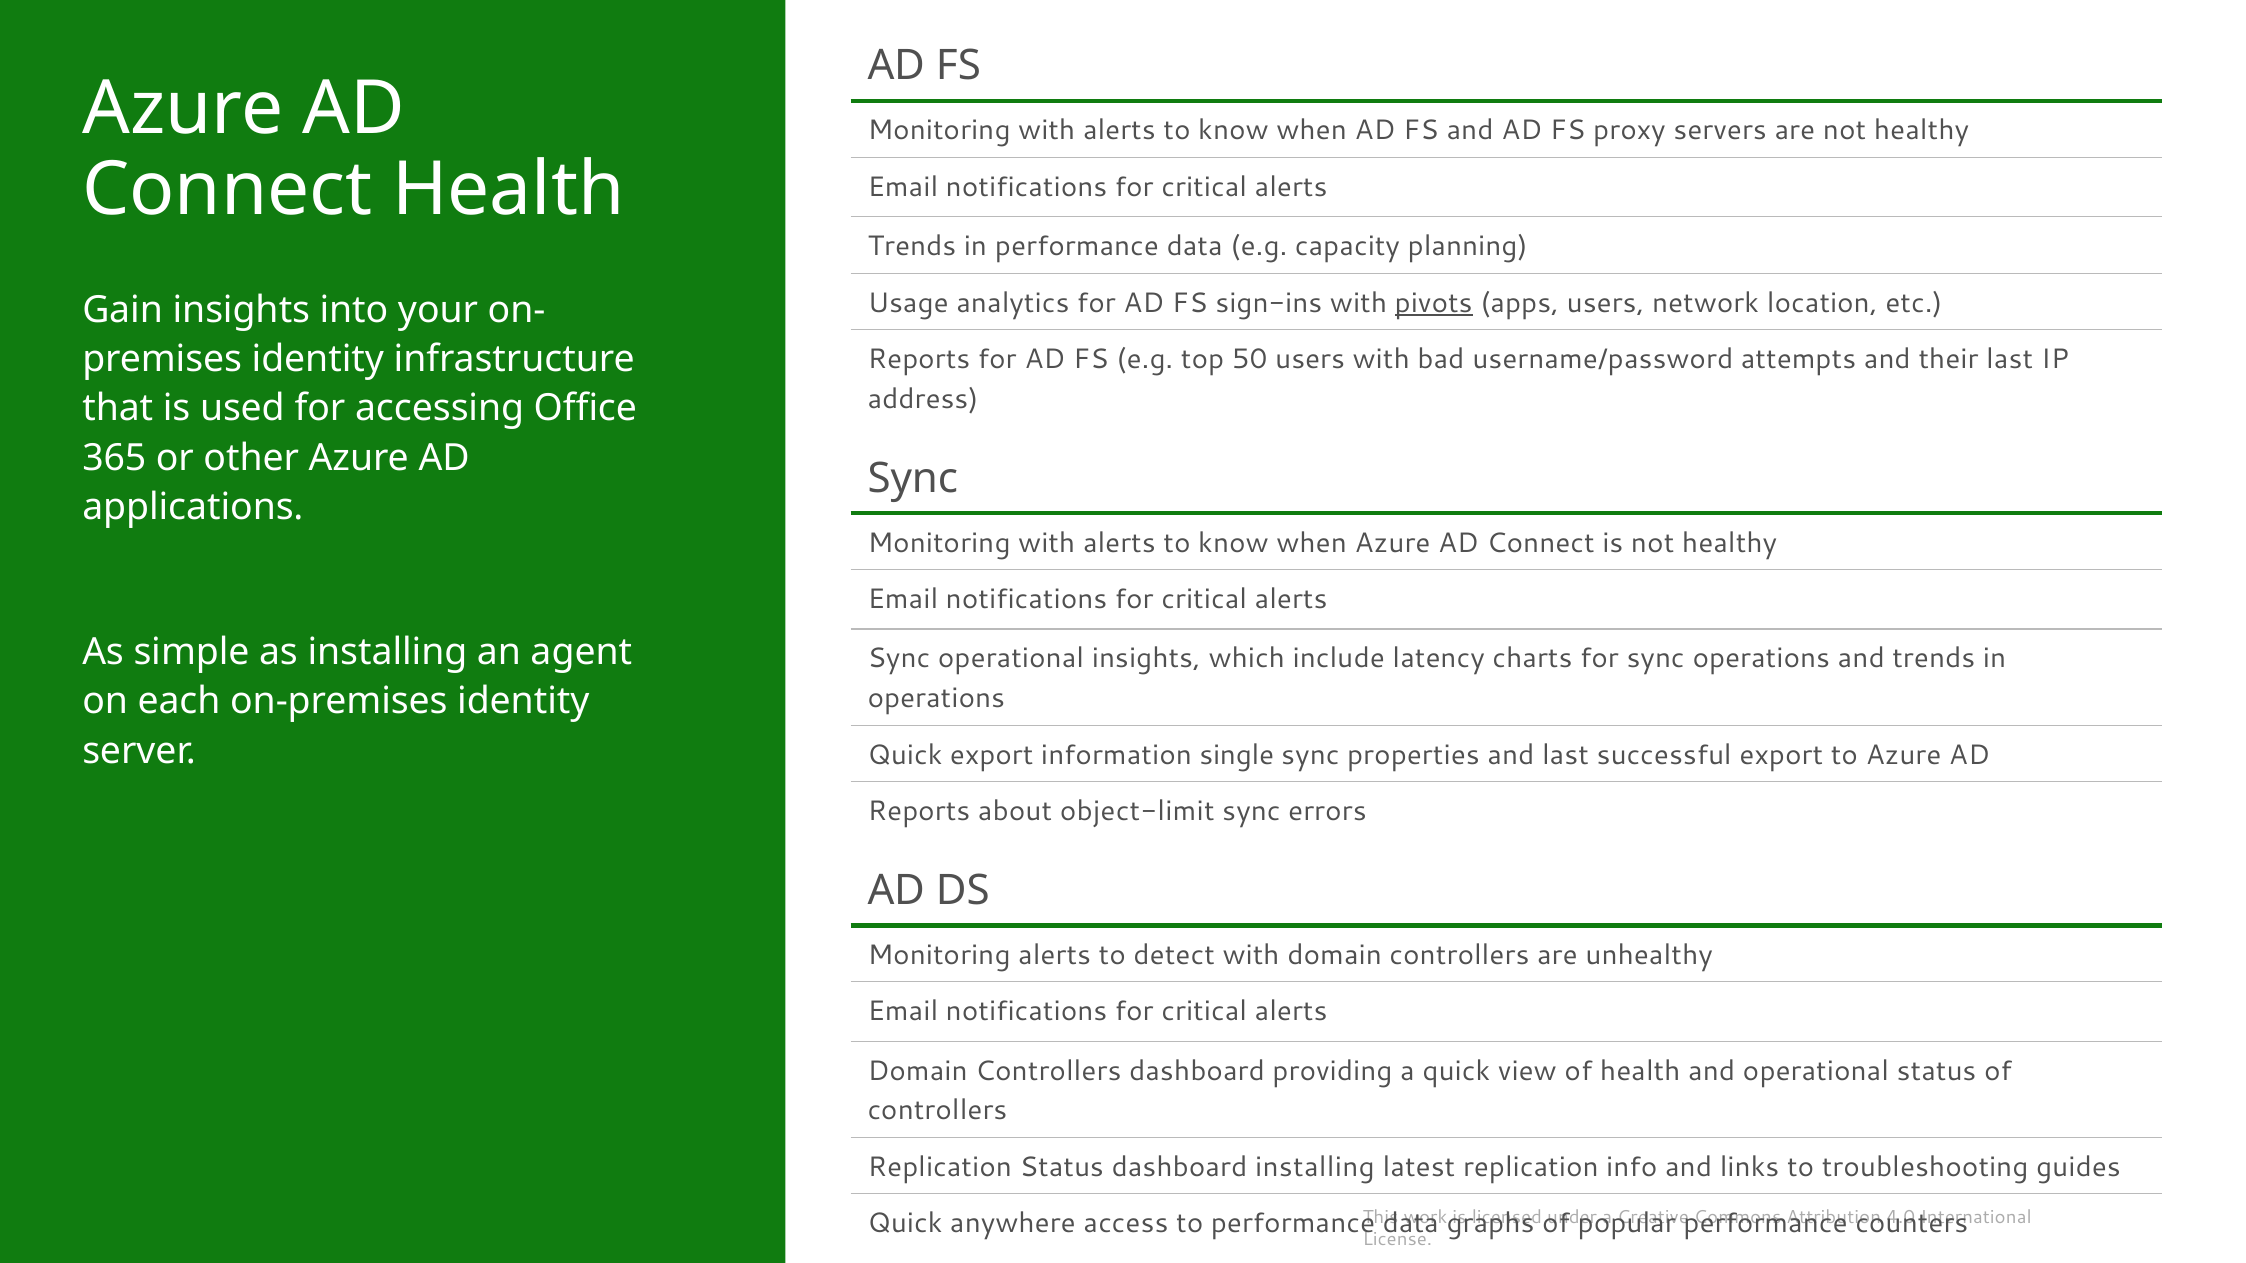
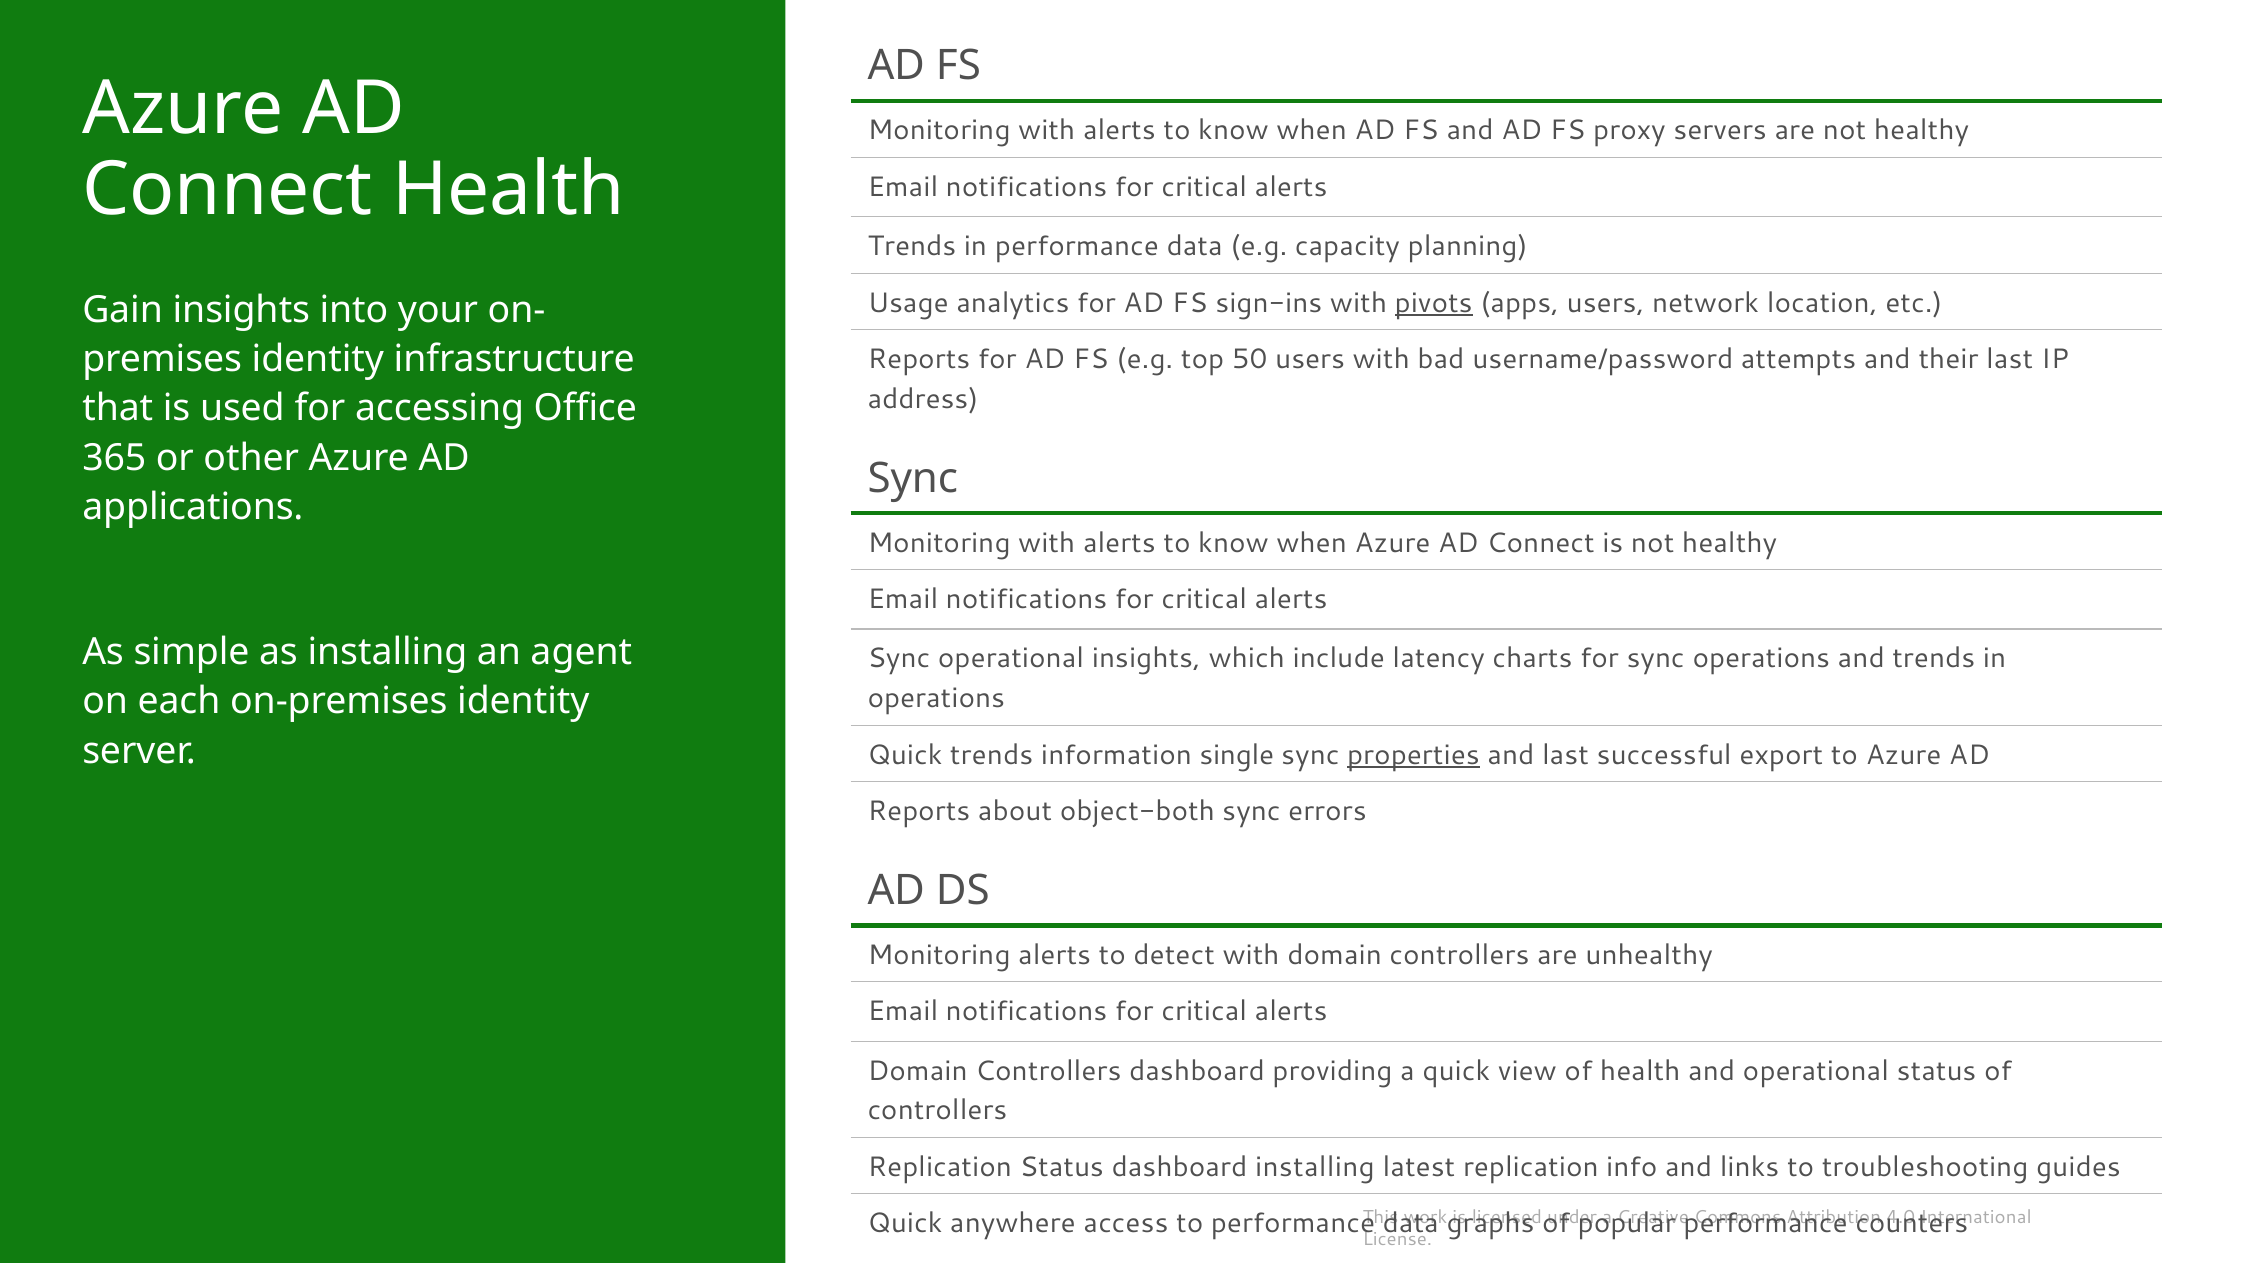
Quick export: export -> trends (992, 755)
properties underline: none -> present (1413, 755)
object-limit: object-limit -> object-both (1137, 811)
